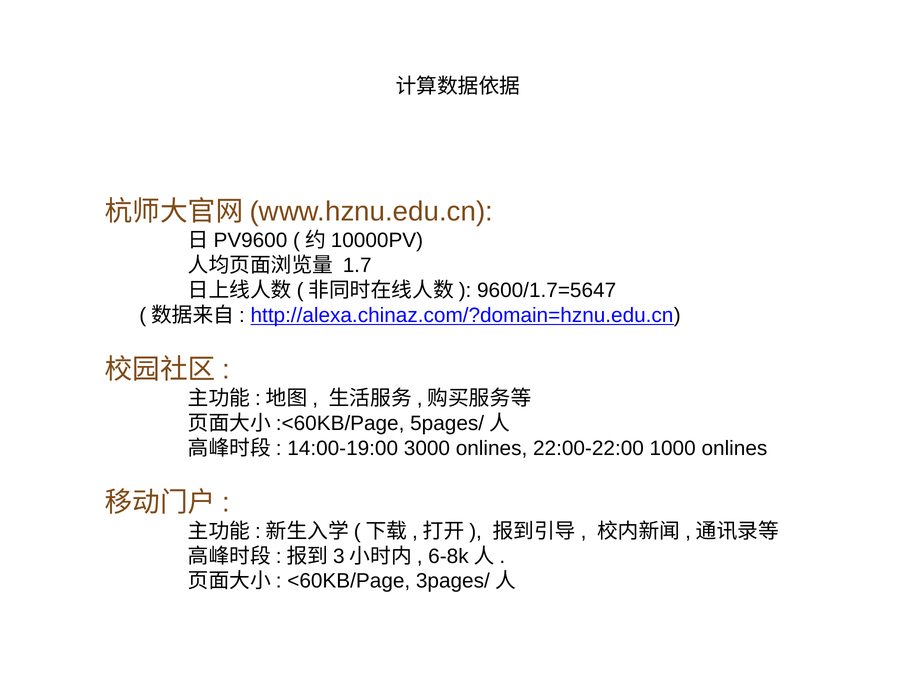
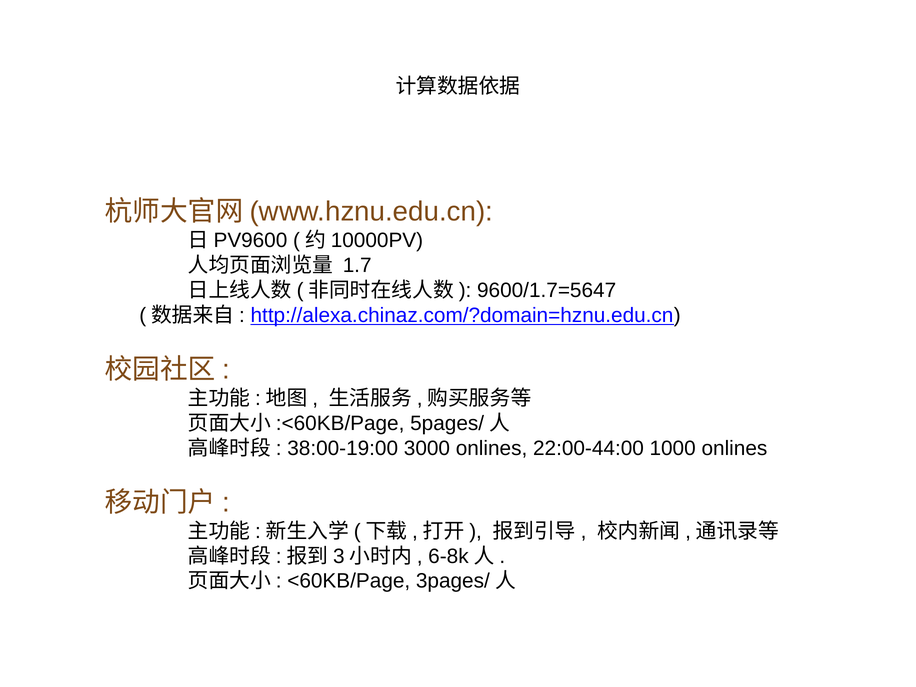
14:00-19:00: 14:00-19:00 -> 38:00-19:00 (343, 448)
22:00-22:00: 22:00-22:00 -> 22:00-44:00 (588, 448)
